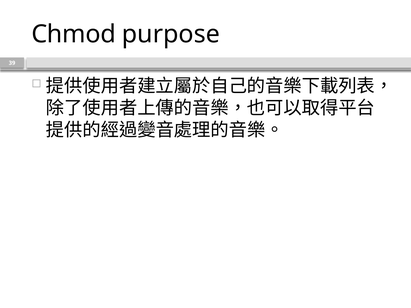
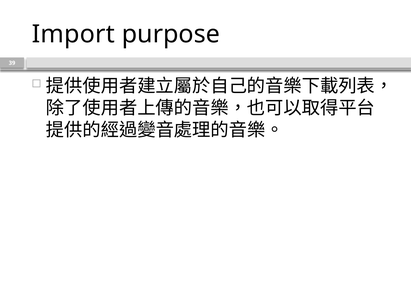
Chmod: Chmod -> Import (73, 34)
